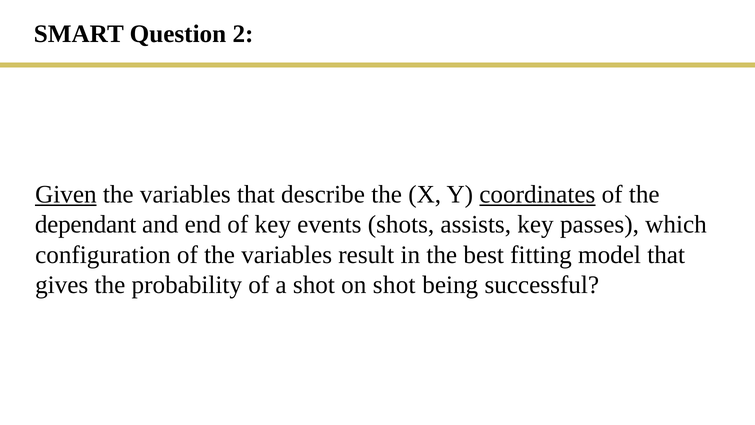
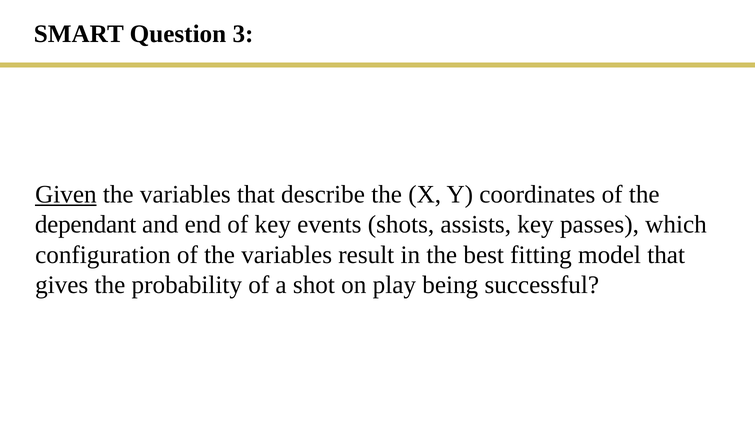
2: 2 -> 3 (243, 34)
coordinates underline: present -> none (537, 194)
on shot: shot -> play (394, 285)
